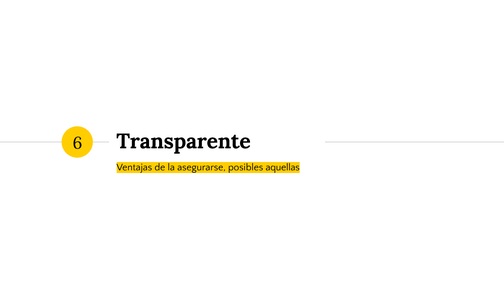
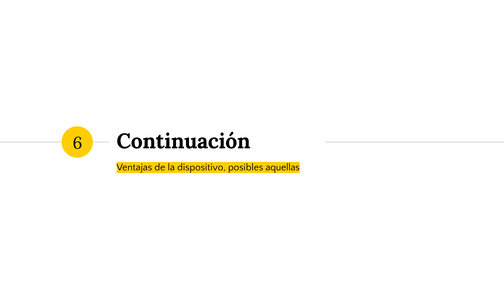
Transparente: Transparente -> Continuación (183, 141)
asegurarse: asegurarse -> dispositivo (201, 167)
